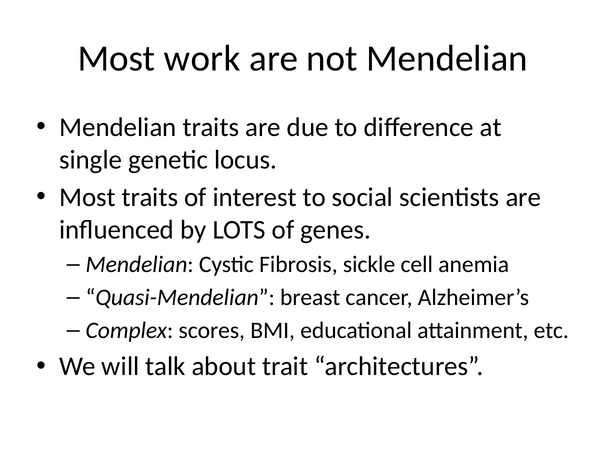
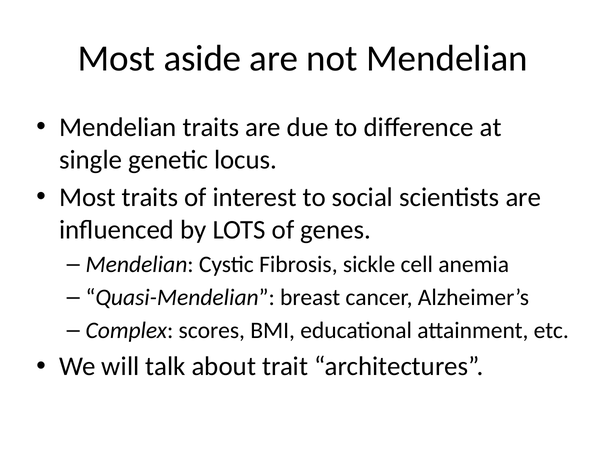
work: work -> aside (202, 59)
